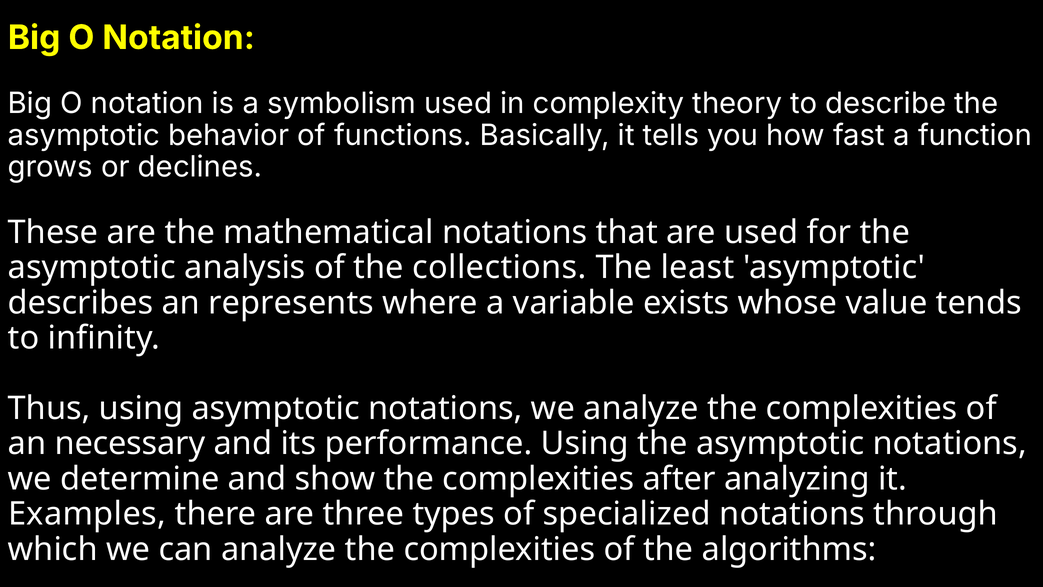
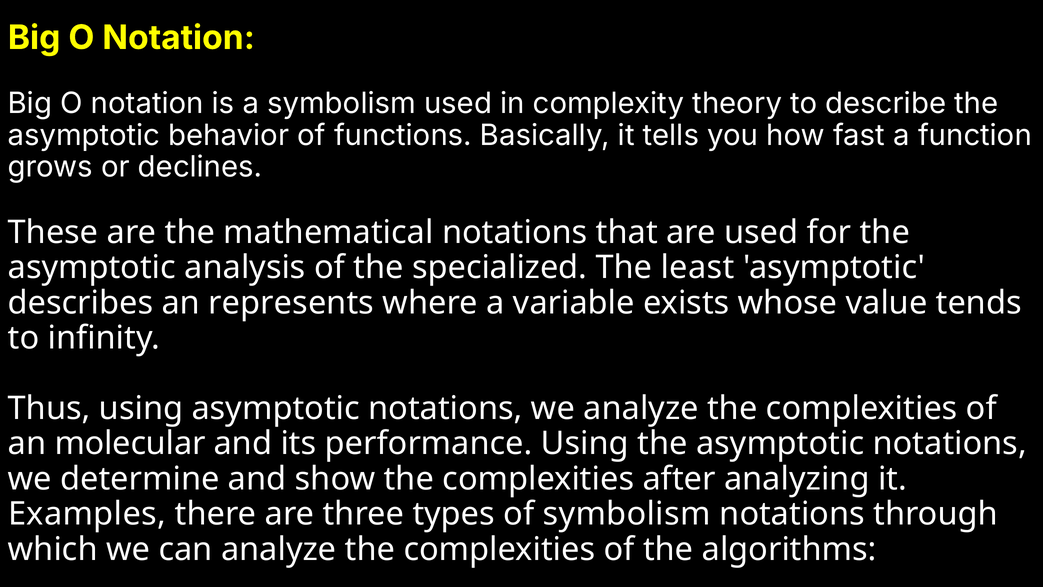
collections: collections -> specialized (500, 267)
necessary: necessary -> molecular (130, 443)
of specialized: specialized -> symbolism (627, 514)
